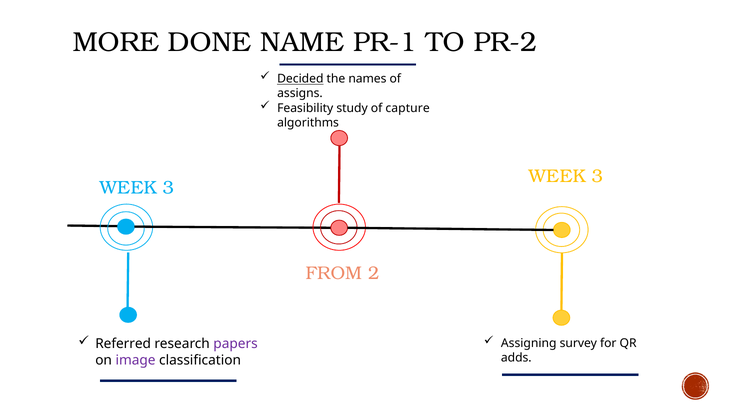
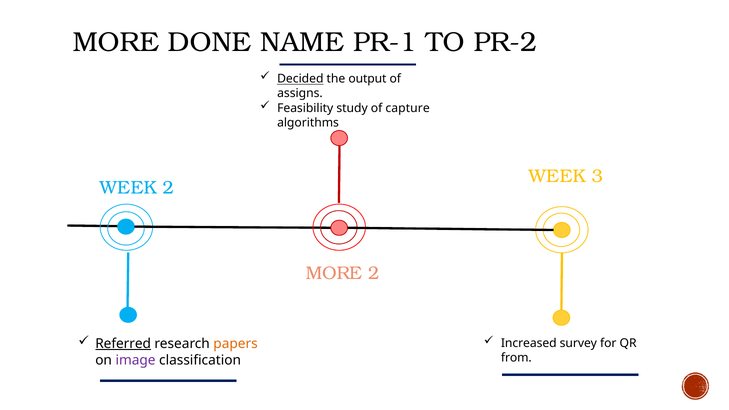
names: names -> output (367, 79)
3: 3 -> 2 (168, 188)
FROM: FROM -> MORE (334, 273)
Referred underline: none -> present (123, 344)
papers colour: purple -> orange (236, 344)
Assigning: Assigning -> Increased (529, 343)
adds: adds -> from (516, 358)
